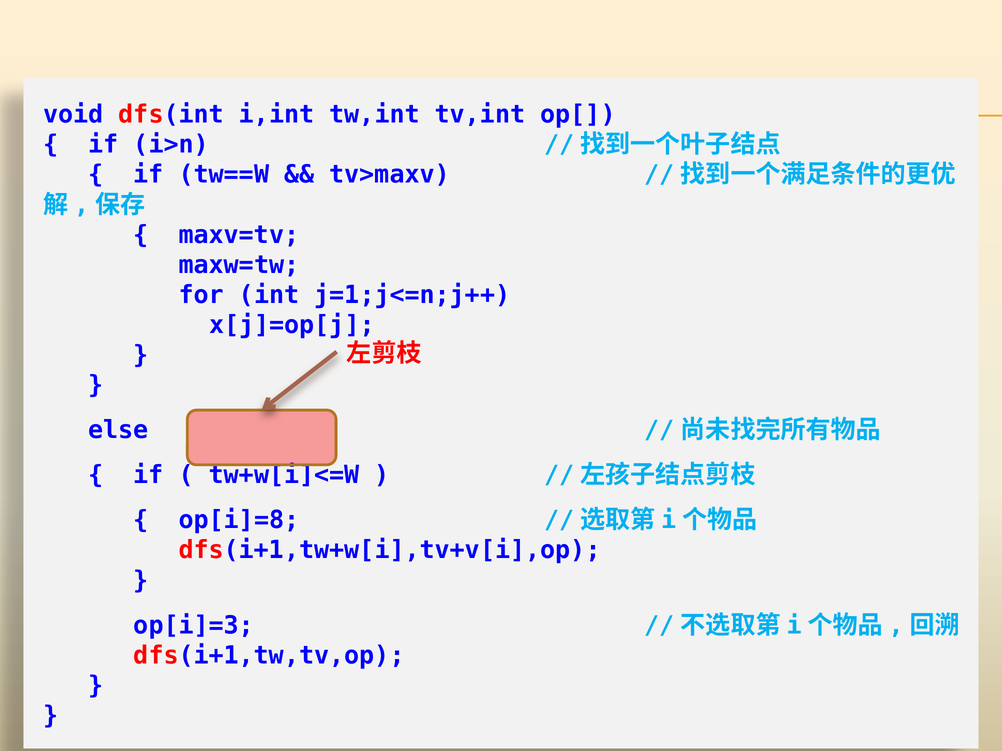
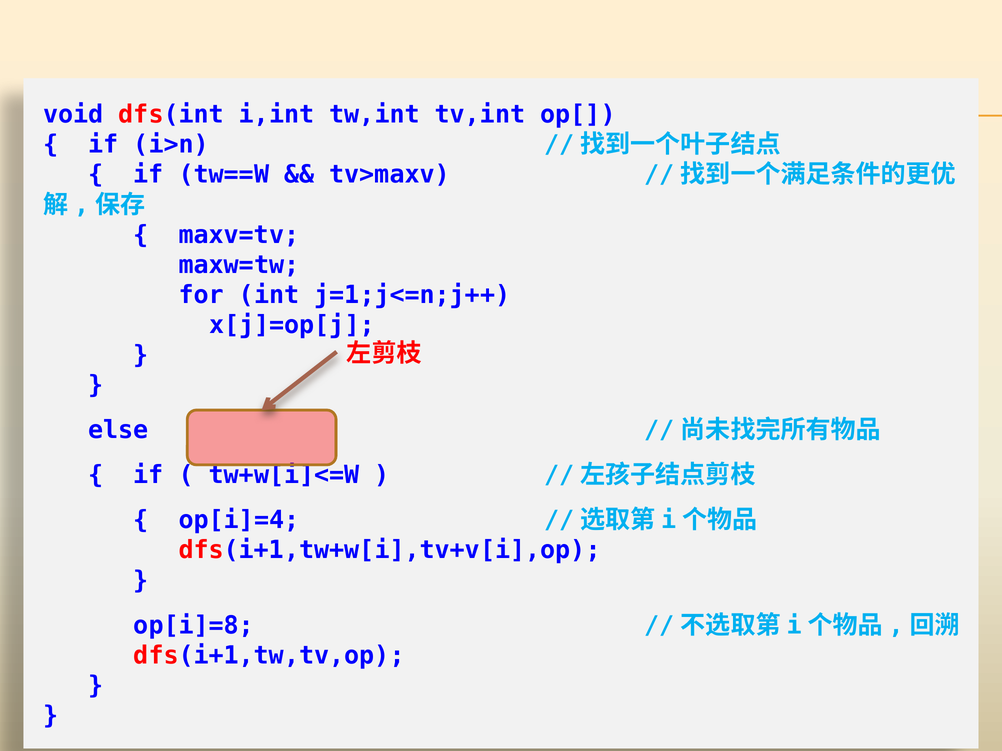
op[i]=8: op[i]=8 -> op[i]=4 (239, 521)
op[i]=3: op[i]=3 -> op[i]=8 (194, 626)
